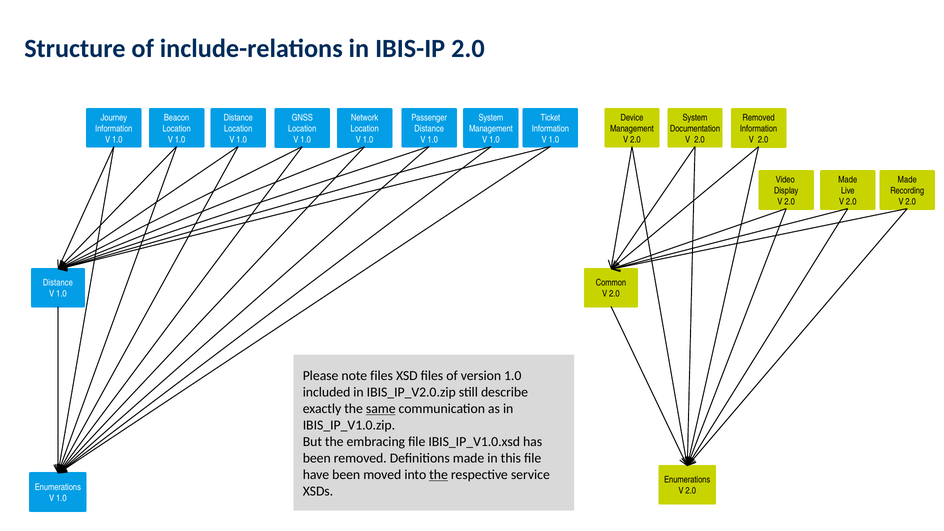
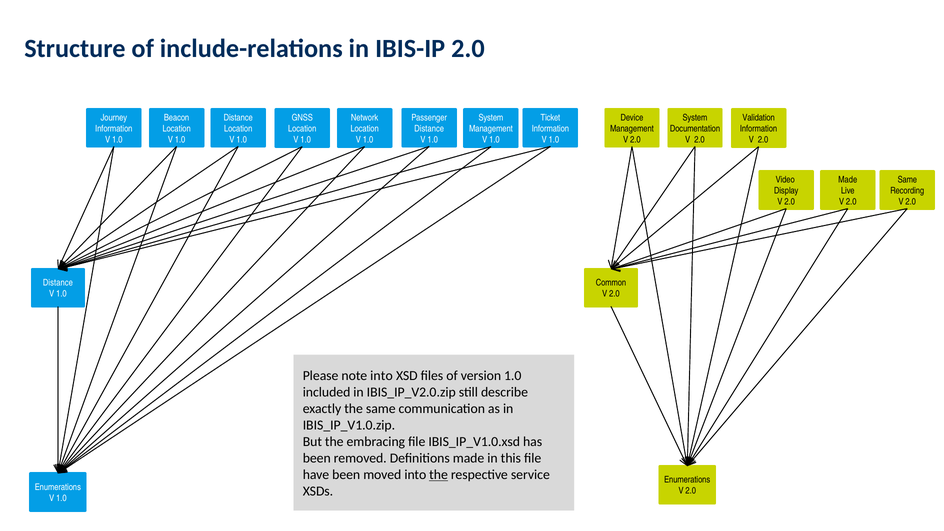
Removed: Removed -> Validation (759, 118)
Made: Made -> Same (907, 180)
note files: files -> into (381, 376)
same underline: present -> none (381, 409)
